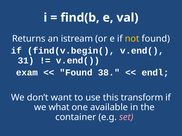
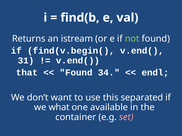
not colour: yellow -> light green (132, 39)
exam: exam -> that (27, 73)
38: 38 -> 34 (109, 73)
transform: transform -> separated (142, 98)
